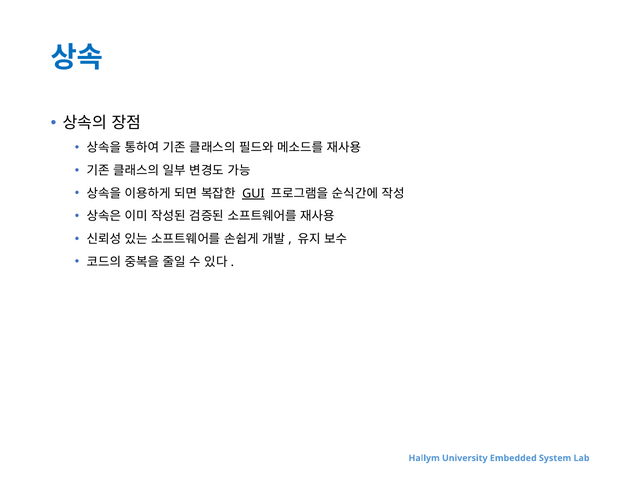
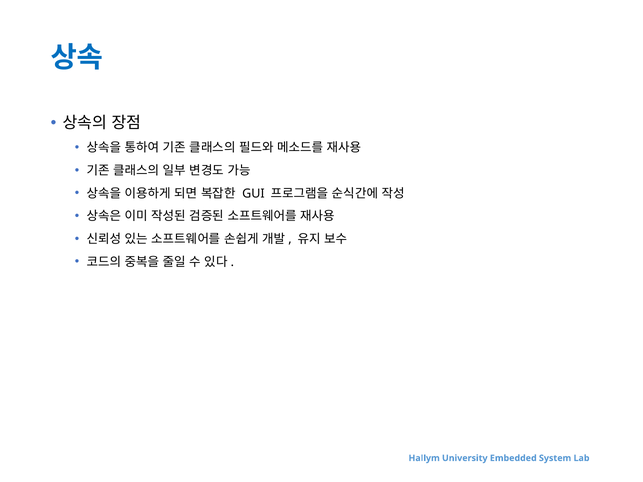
GUI underline: present -> none (253, 194)
